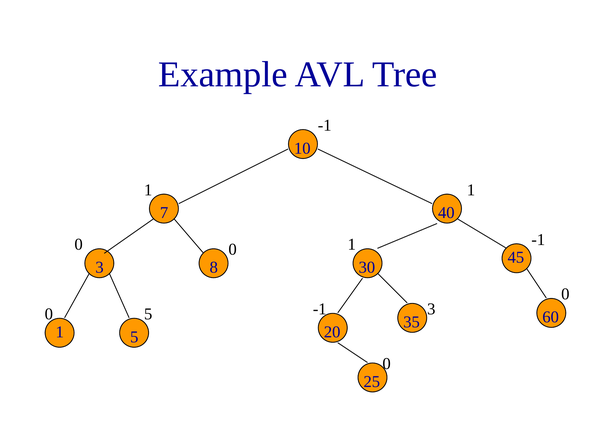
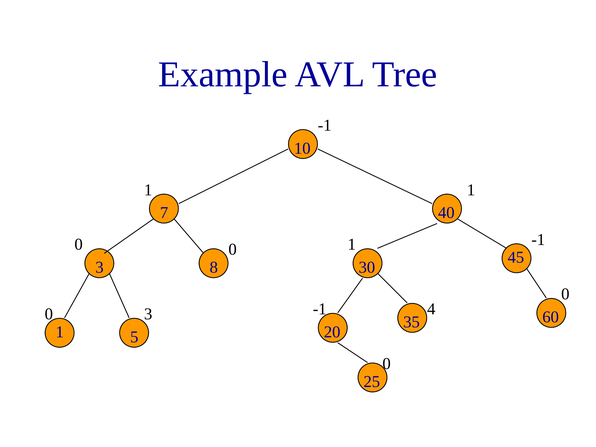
-1 3: 3 -> 4 (431, 309)
0 5: 5 -> 3 (148, 314)
